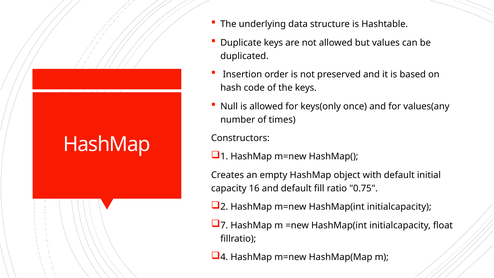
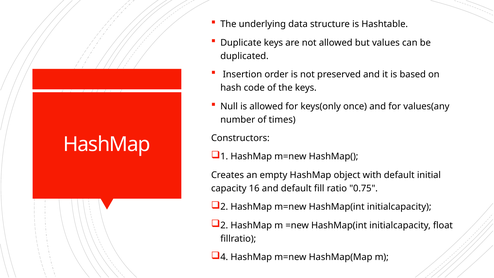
7: 7 -> 2 (224, 225)
